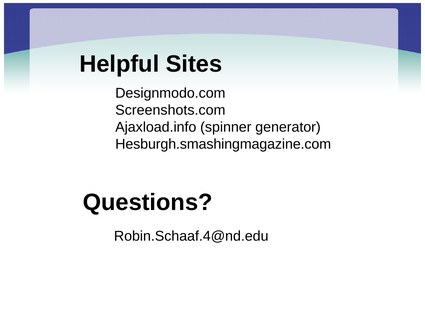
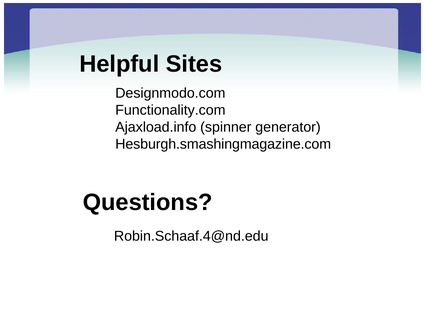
Screenshots.com: Screenshots.com -> Functionality.com (170, 110)
